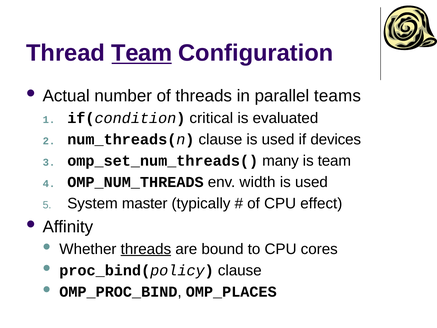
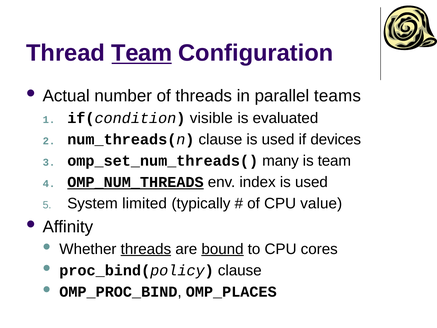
critical: critical -> visible (211, 118)
OMP_NUM_THREADS underline: none -> present (135, 182)
width: width -> index (258, 182)
master: master -> limited (145, 203)
effect: effect -> value (321, 203)
bound underline: none -> present (222, 249)
